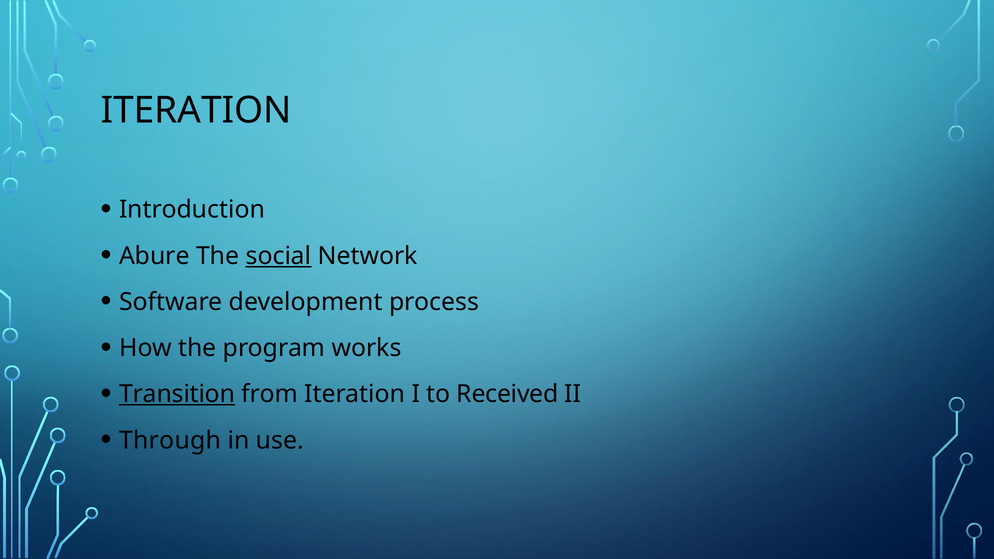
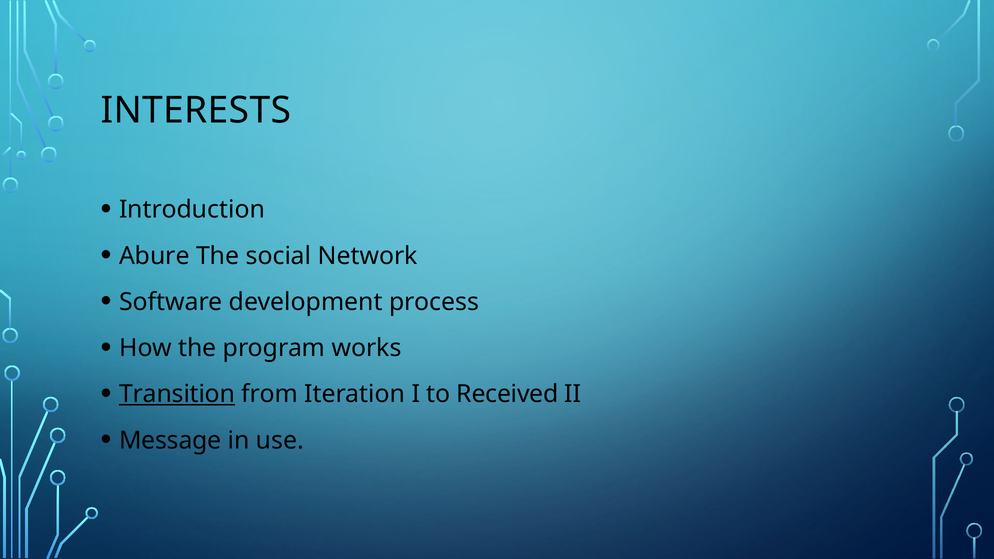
ITERATION: ITERATION -> INTERESTS (196, 110)
social underline: present -> none (279, 256)
Through: Through -> Message (170, 440)
